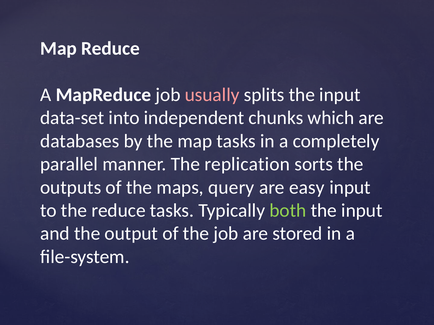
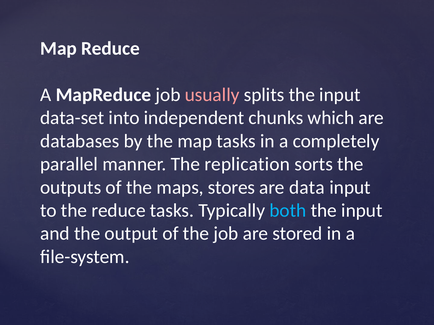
query: query -> stores (231, 188)
easy: easy -> data (307, 188)
both colour: light green -> light blue (288, 211)
